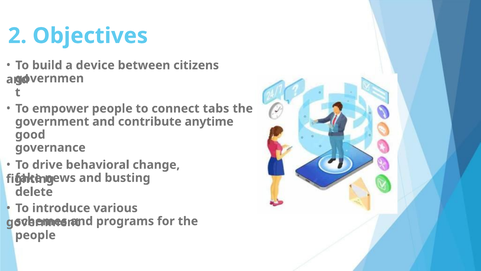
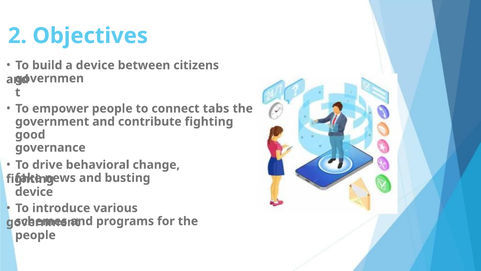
contribute anytime: anytime -> fighting (209, 121)
delete: delete -> device (34, 192)
